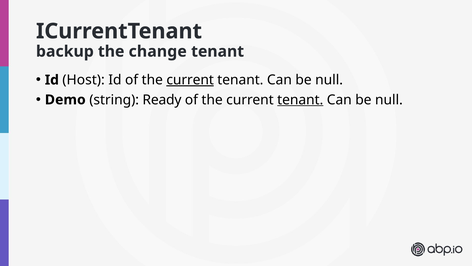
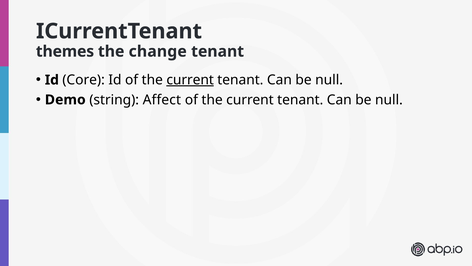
backup: backup -> themes (65, 51)
Host: Host -> Core (84, 80)
Ready: Ready -> Affect (162, 100)
tenant underline: present -> none (300, 100)
